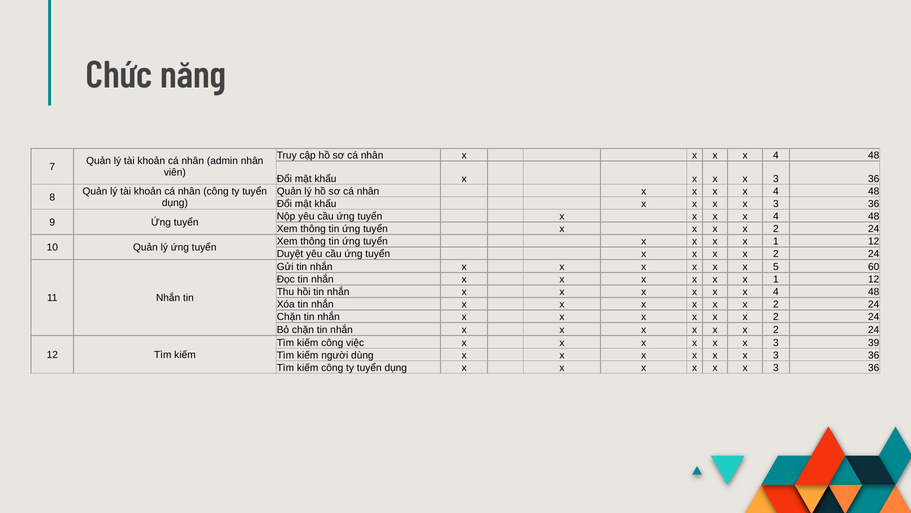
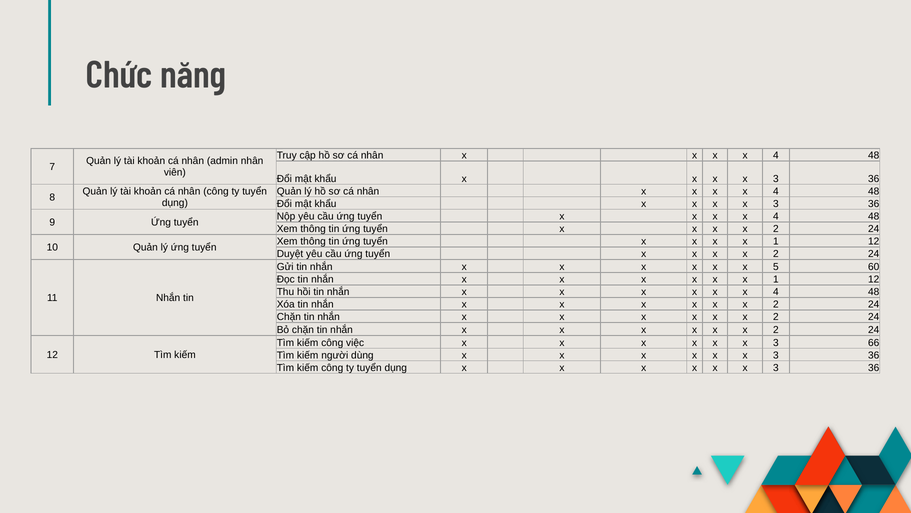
39: 39 -> 66 (874, 342)
